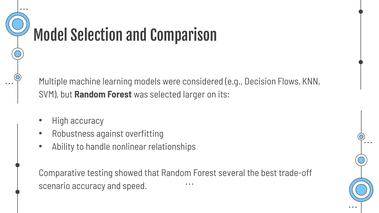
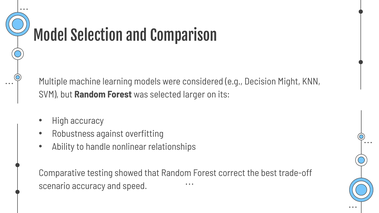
Flows: Flows -> Might (289, 82)
several: several -> correct (232, 173)
